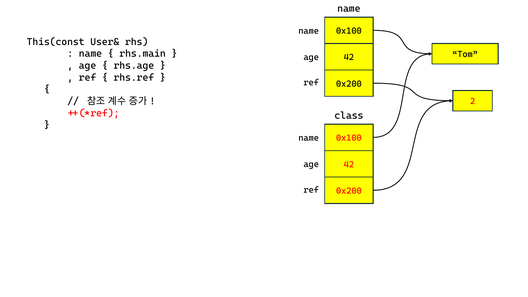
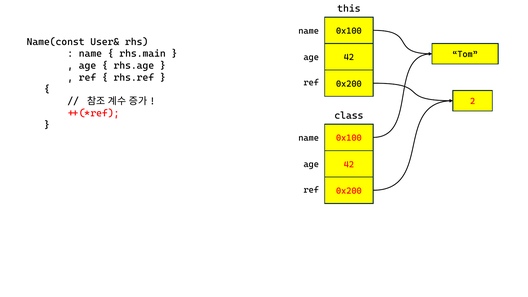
name: name -> this (349, 9)
This(const: This(const -> Name(const (56, 42)
